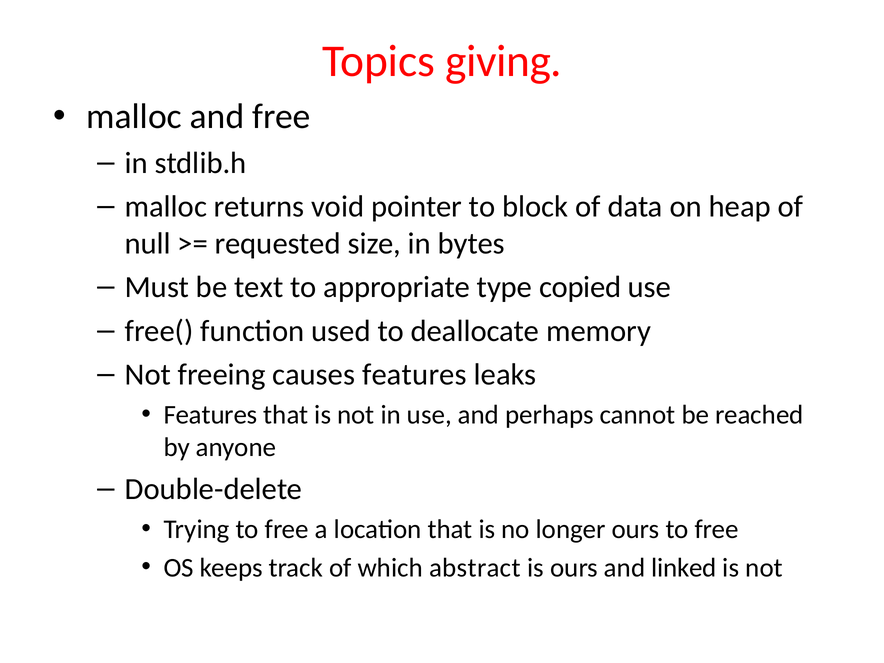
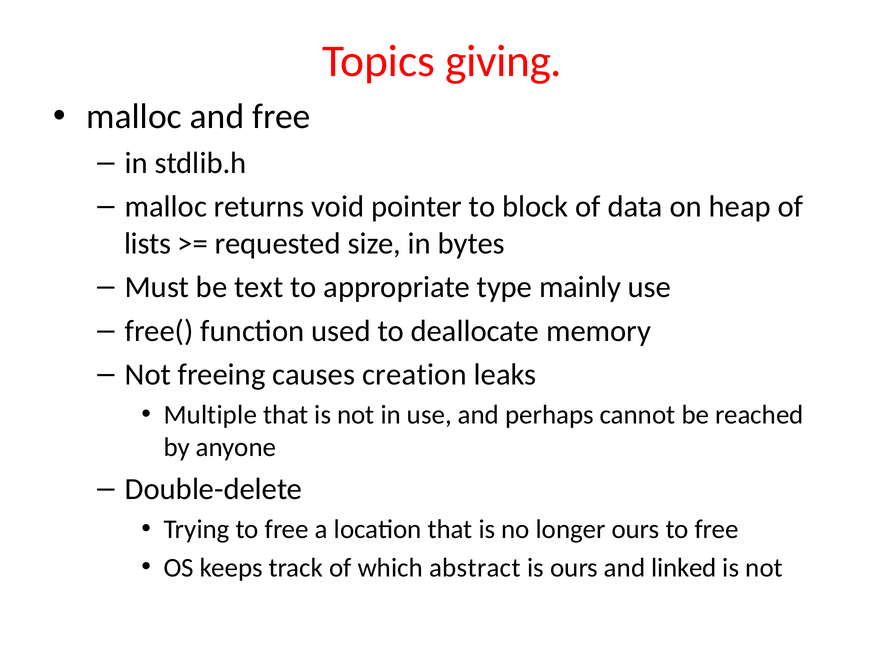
null: null -> lists (148, 244)
copied: copied -> mainly (580, 287)
causes features: features -> creation (414, 375)
Features: Features -> Multiple (210, 415)
